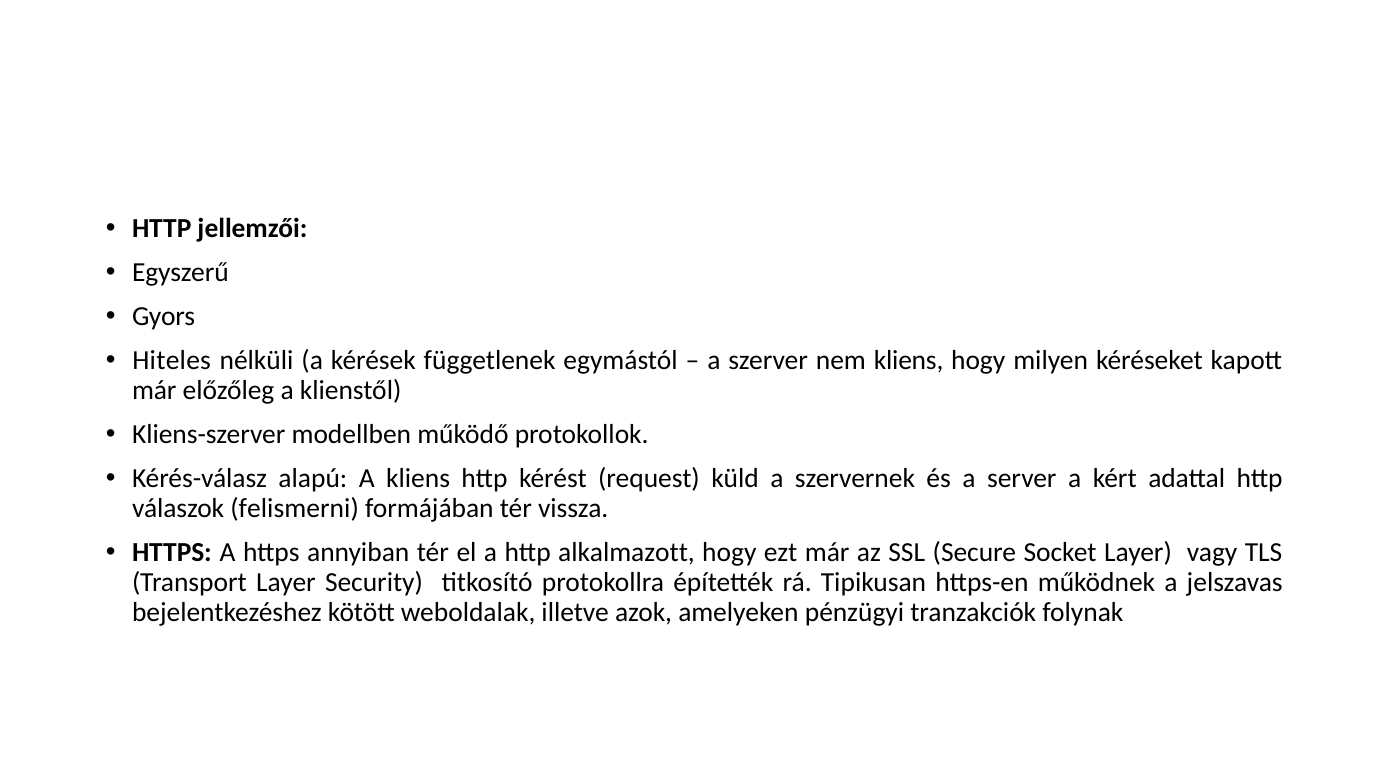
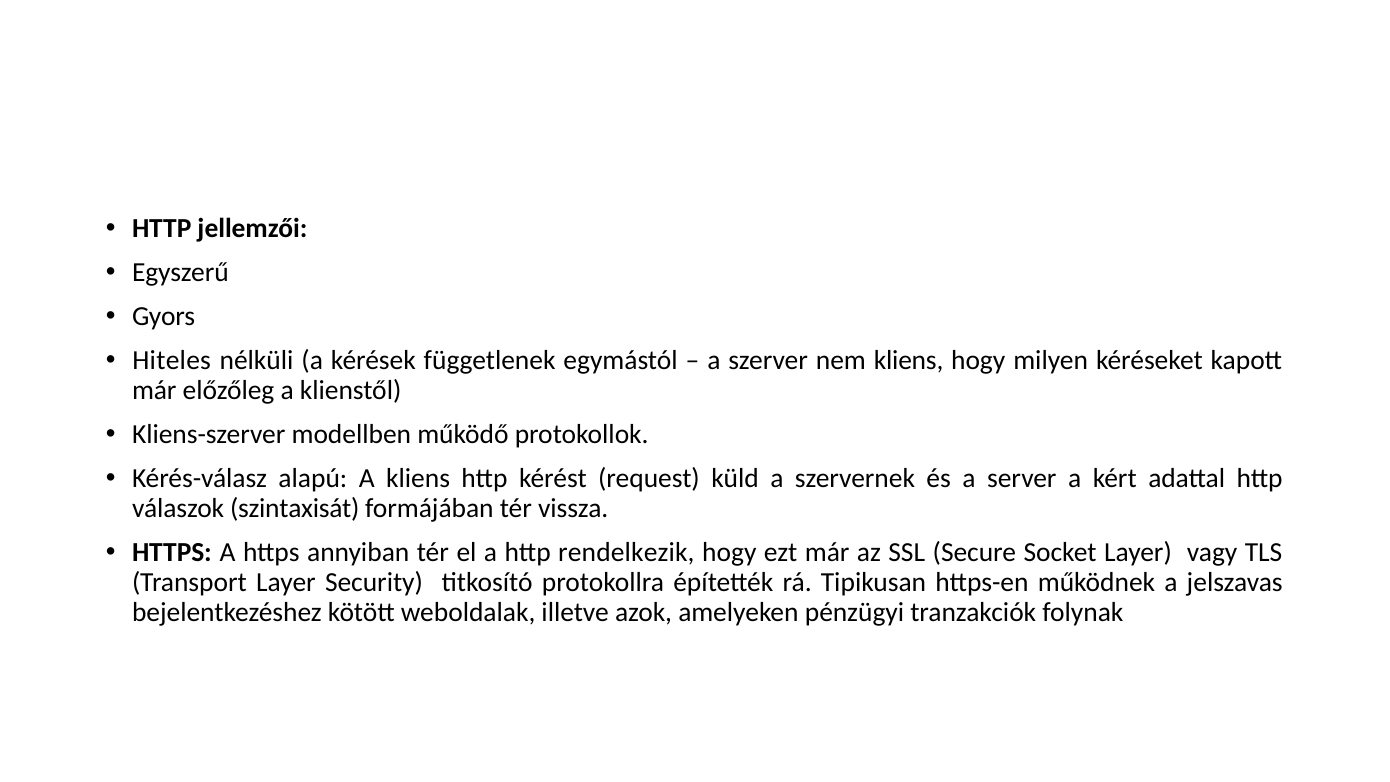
felismerni: felismerni -> szintaxisát (295, 508)
alkalmazott: alkalmazott -> rendelkezik (626, 553)
